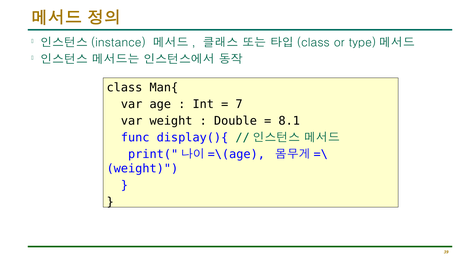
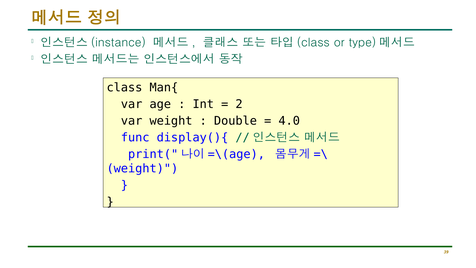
7: 7 -> 2 (239, 104)
8.1: 8.1 -> 4.0 (289, 121)
